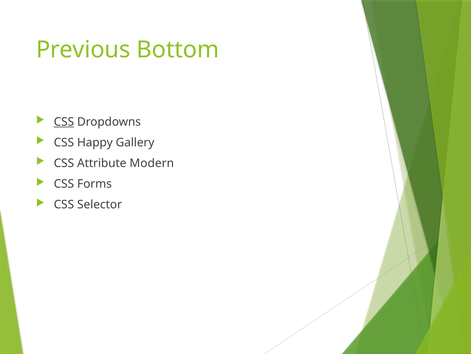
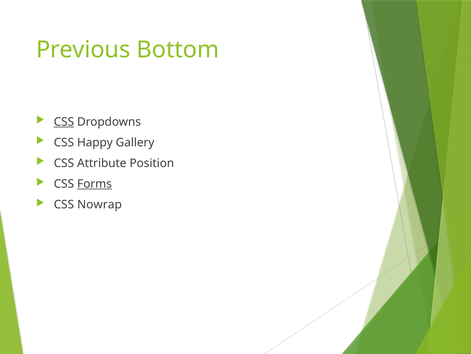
Modern: Modern -> Position (152, 163)
Forms underline: none -> present (95, 184)
Selector: Selector -> Nowrap (100, 204)
